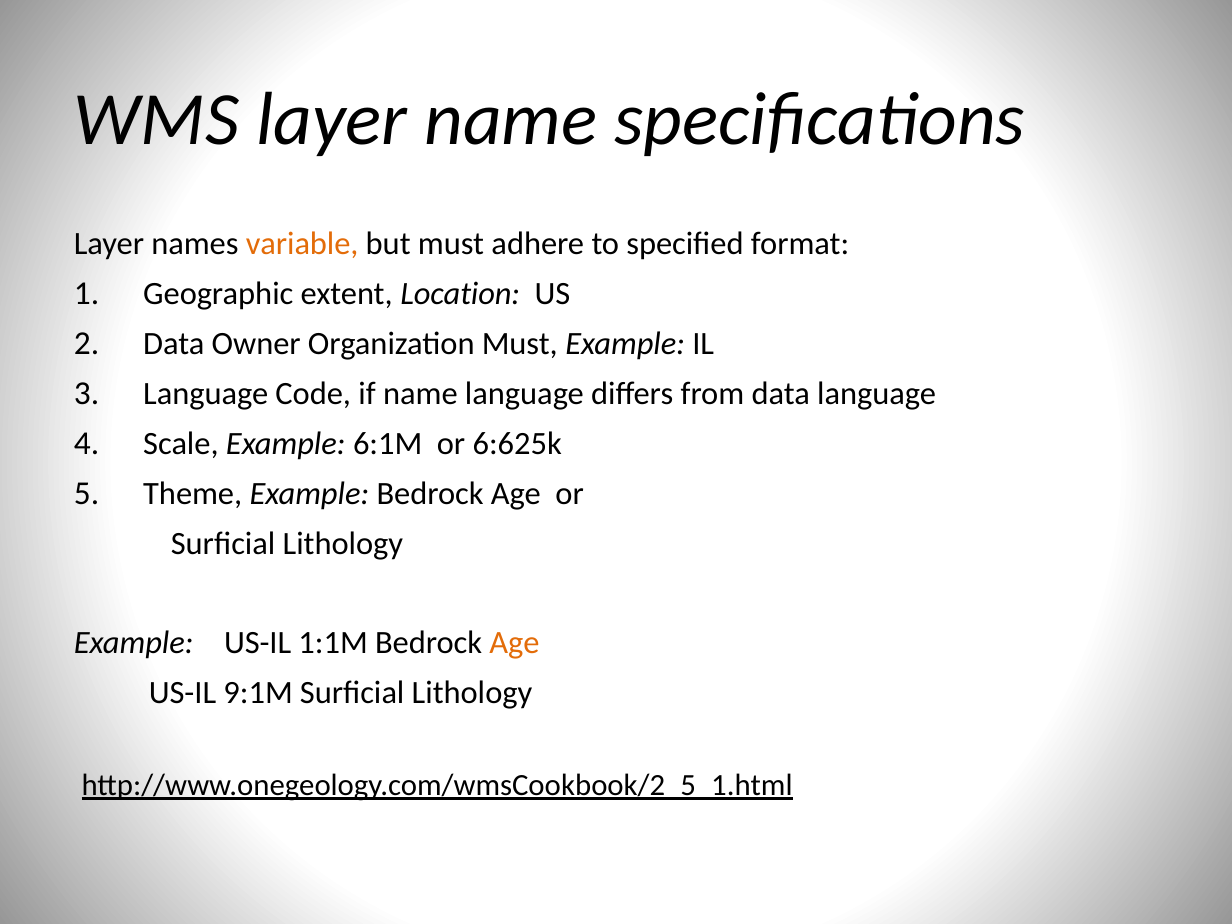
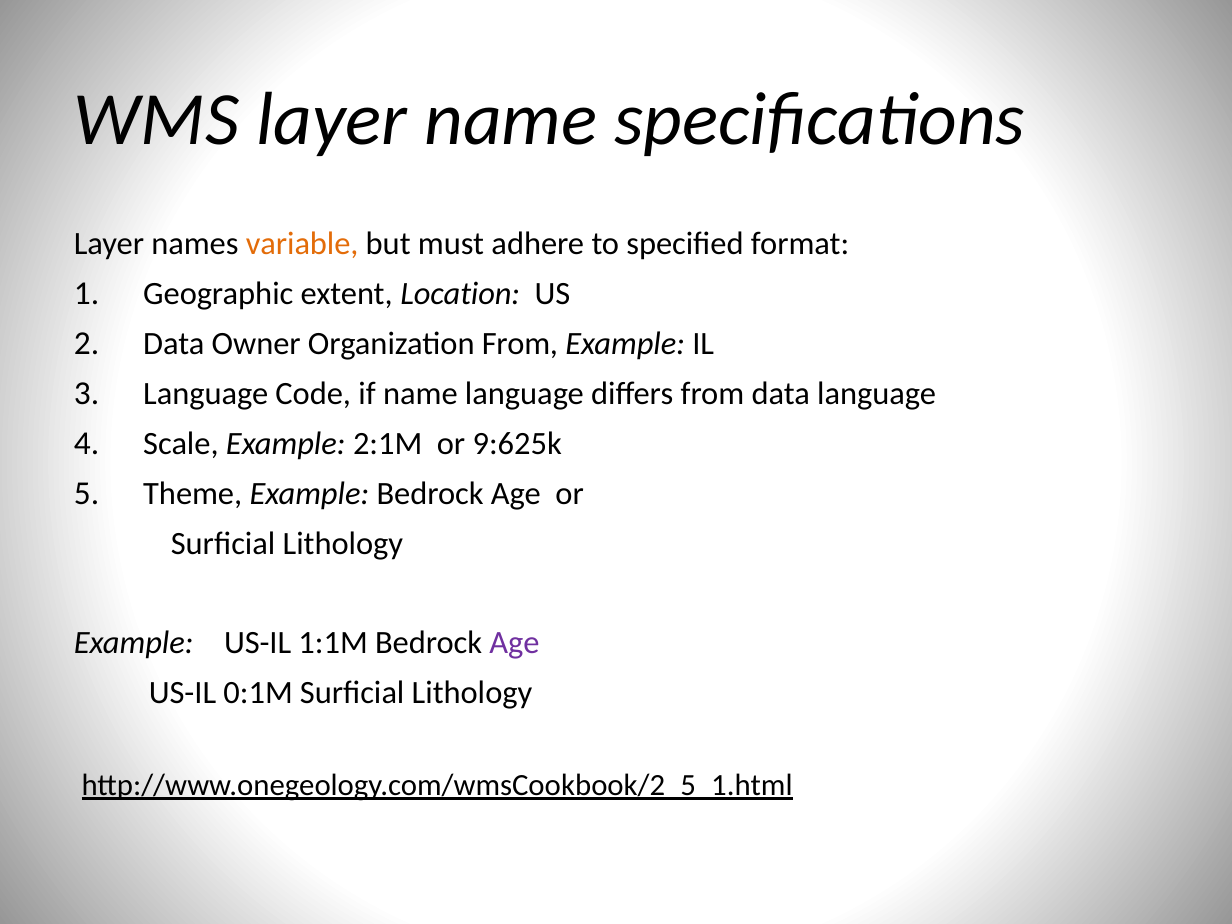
Organization Must: Must -> From (520, 343)
6:1M: 6:1M -> 2:1M (388, 443)
6:625k: 6:625k -> 9:625k (517, 443)
Age colour: orange -> purple (514, 643)
9:1M: 9:1M -> 0:1M (258, 693)
